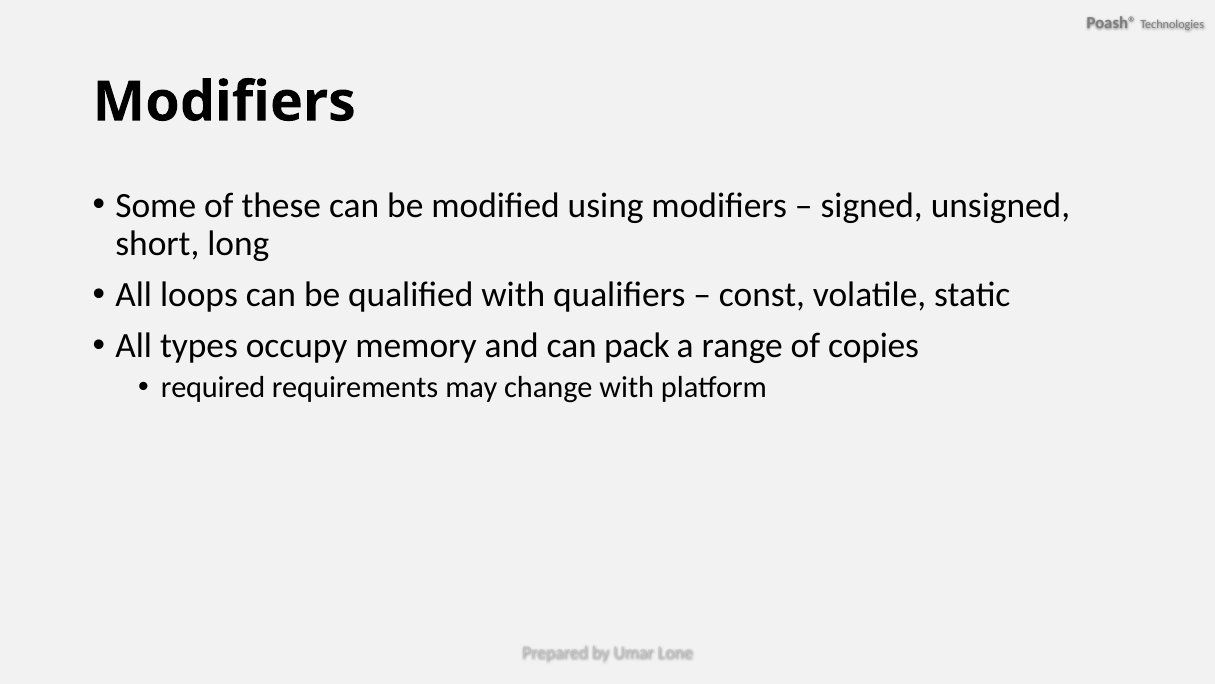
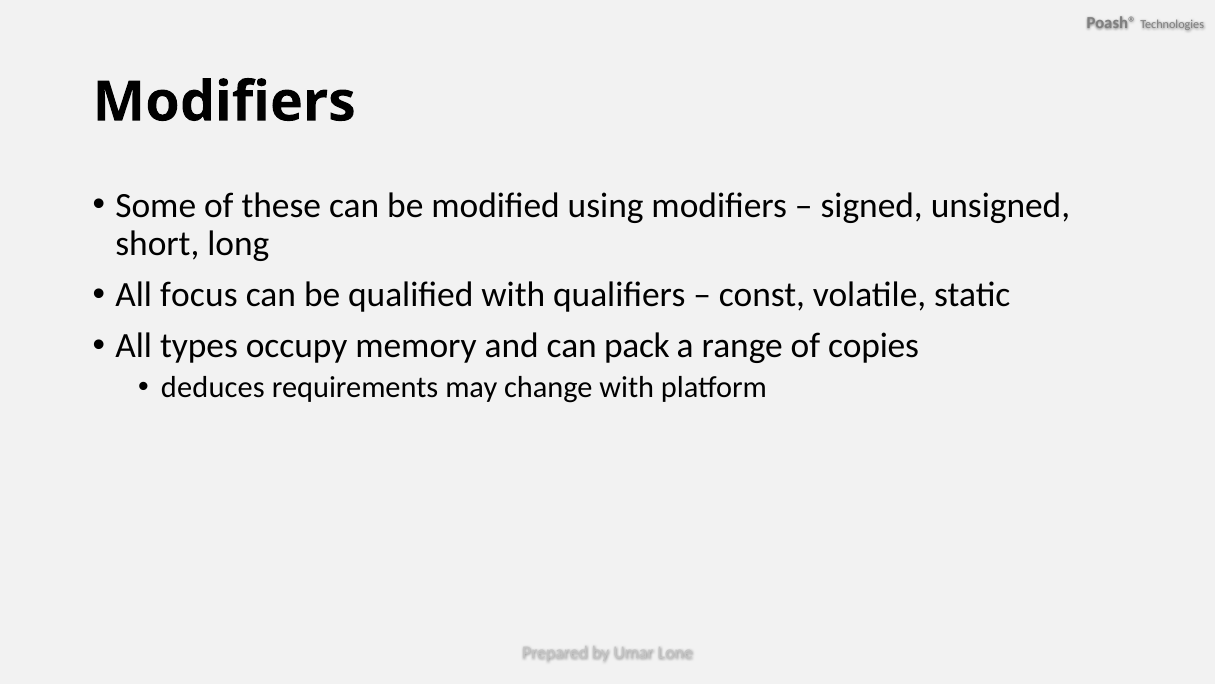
loops: loops -> focus (199, 295)
required: required -> deduces (213, 387)
